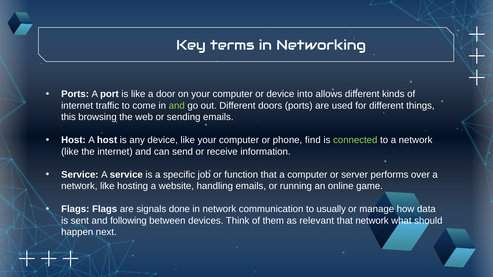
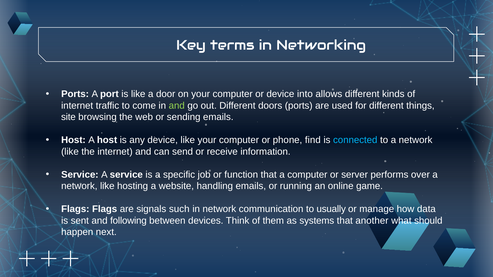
this: this -> site (68, 117)
connected colour: light green -> light blue (355, 140)
done: done -> such (179, 209)
relevant: relevant -> systems (317, 221)
that network: network -> another (372, 221)
